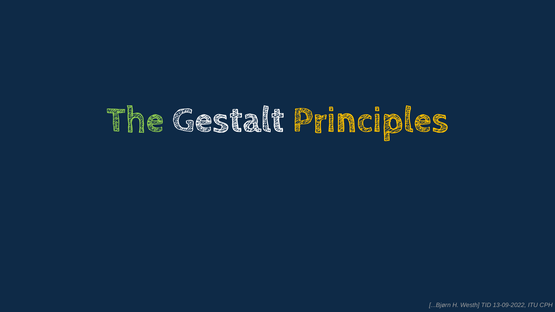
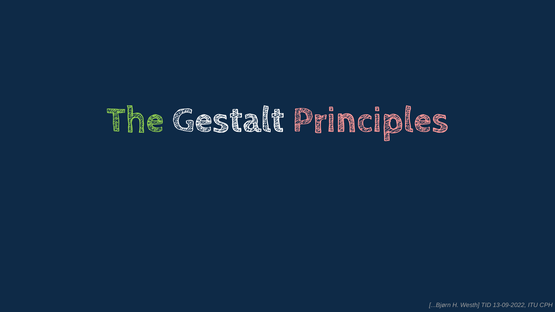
Principles colour: yellow -> pink (370, 119)
